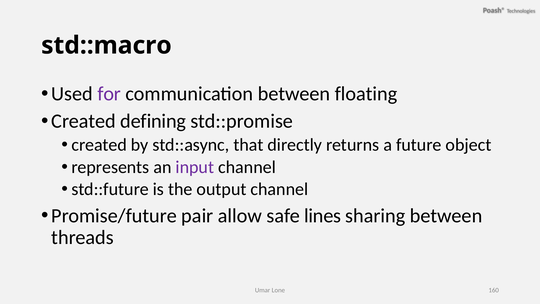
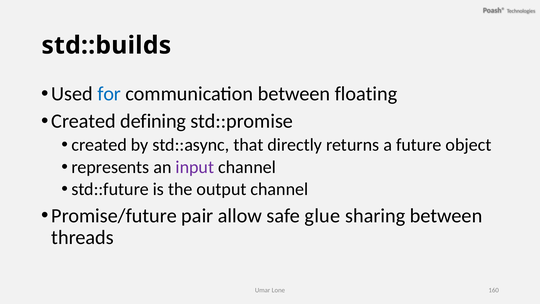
std::macro: std::macro -> std::builds (106, 45)
for colour: purple -> blue (109, 94)
lines: lines -> glue (322, 215)
